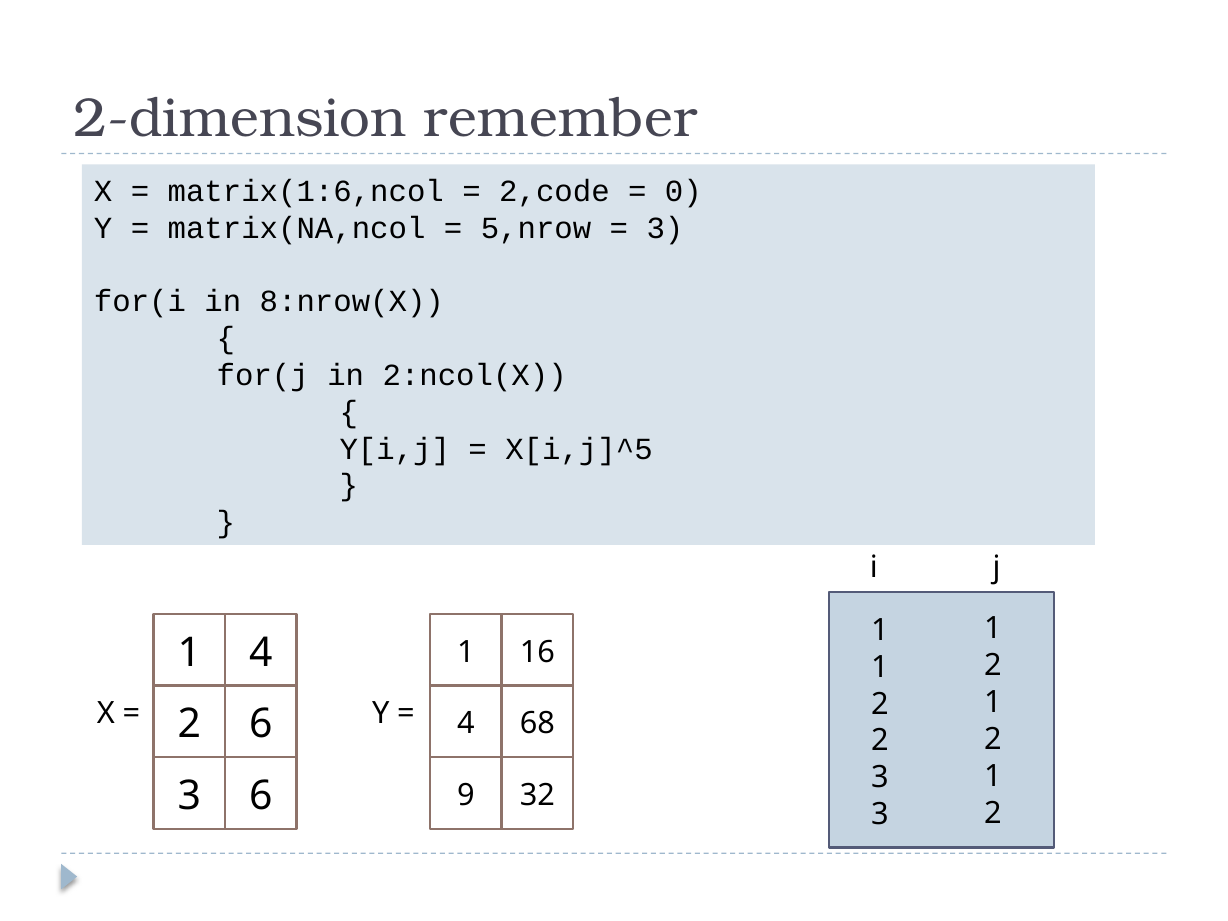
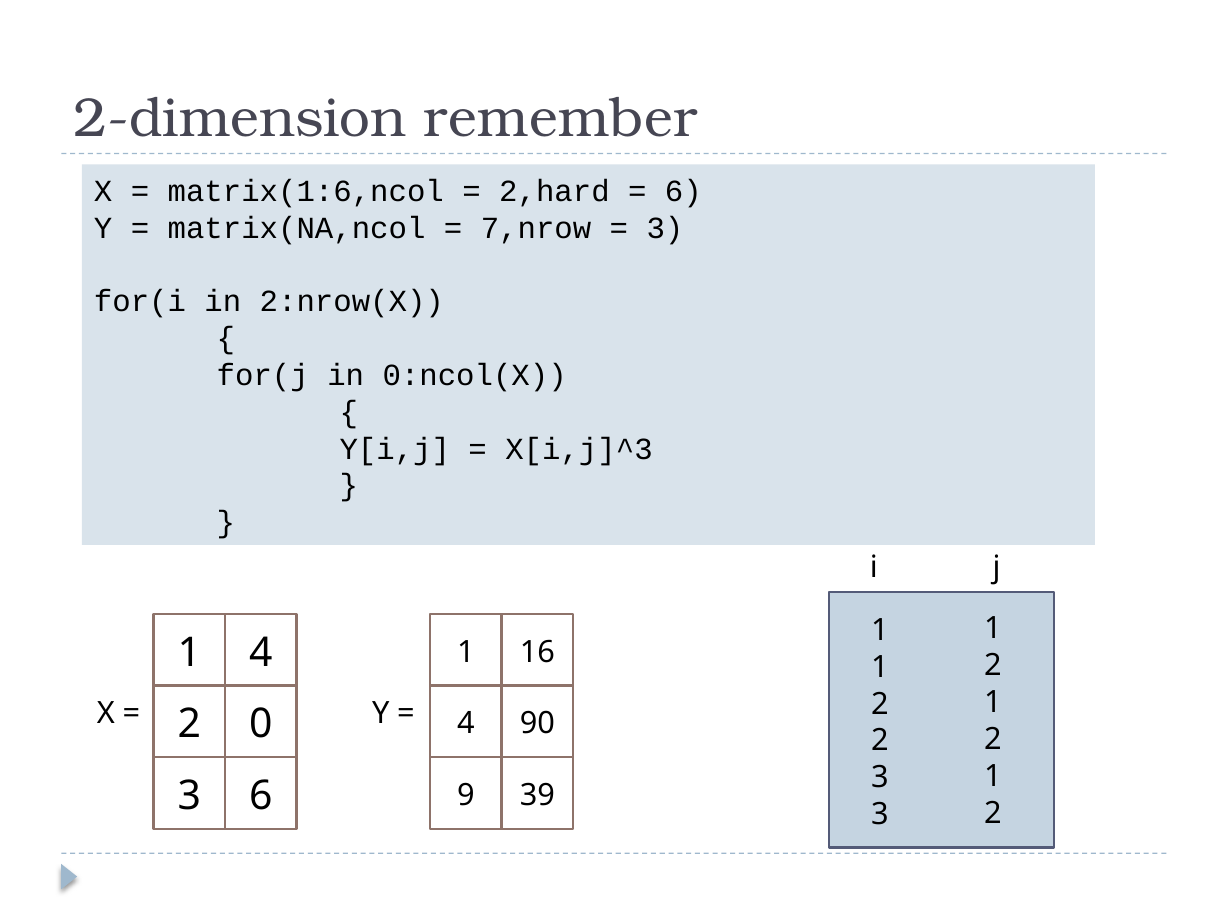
2,code: 2,code -> 2,hard (554, 191)
0: 0 -> 6 (683, 191)
5,nrow: 5,nrow -> 7,nrow (536, 228)
8:nrow(X: 8:nrow(X -> 2:nrow(X (352, 302)
2:ncol(X: 2:ncol(X -> 0:ncol(X (475, 375)
X[i,j]^5: X[i,j]^5 -> X[i,j]^3 (579, 449)
2 6: 6 -> 0 (261, 724)
68: 68 -> 90 (537, 724)
32: 32 -> 39 (537, 795)
